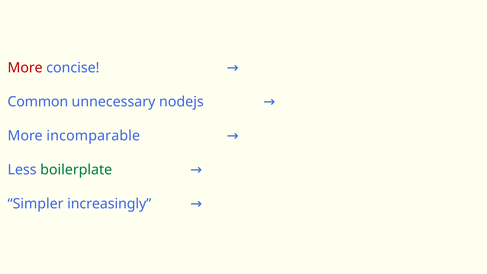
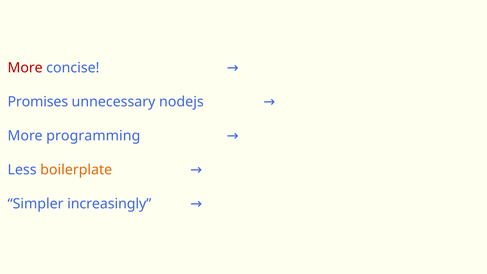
Common: Common -> Promises (38, 102)
incomparable: incomparable -> programming (93, 136)
boilerplate colour: green -> orange (76, 170)
